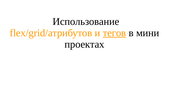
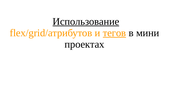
Использование underline: none -> present (86, 21)
